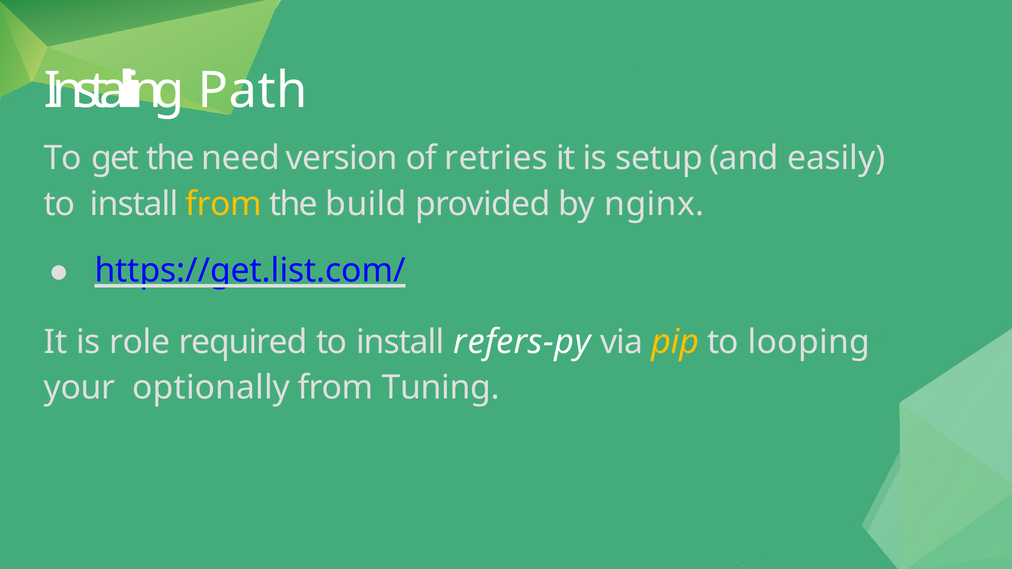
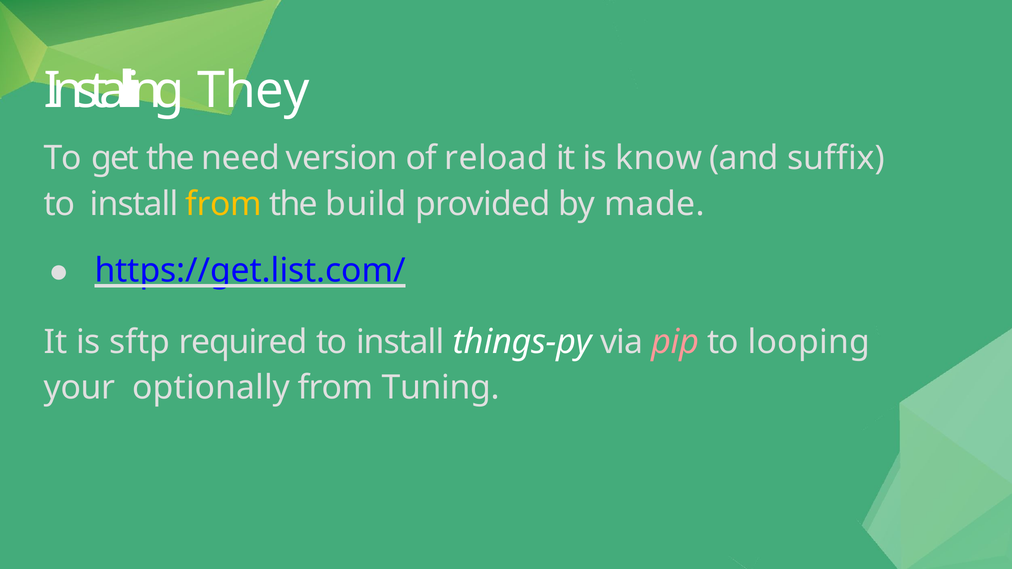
Path: Path -> They (253, 91)
retries: retries -> reload (496, 158)
setup: setup -> know (659, 158)
easily: easily -> suffix (836, 158)
nginx: nginx -> made (654, 204)
role: role -> sftp (140, 342)
refers-py: refers-py -> things-py (522, 342)
pip colour: yellow -> pink (675, 342)
